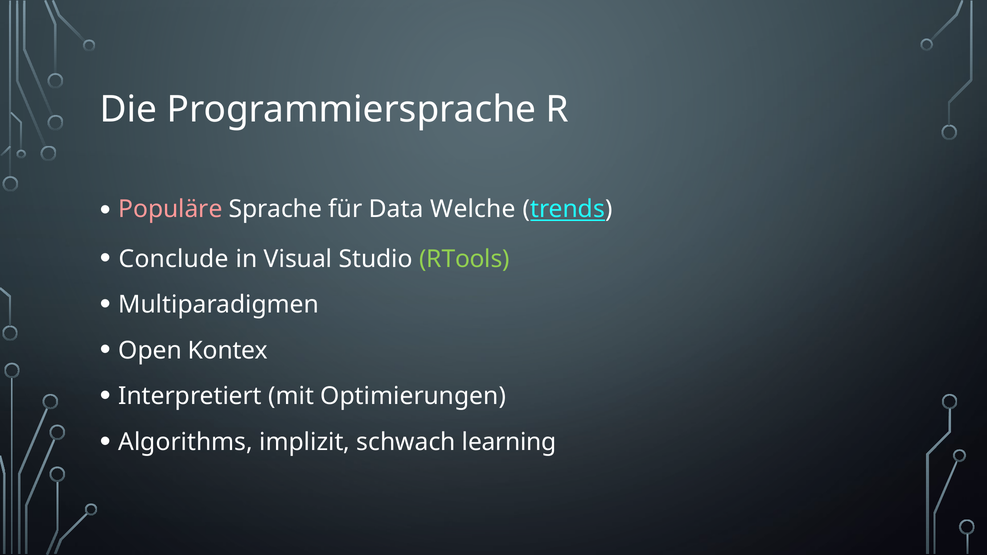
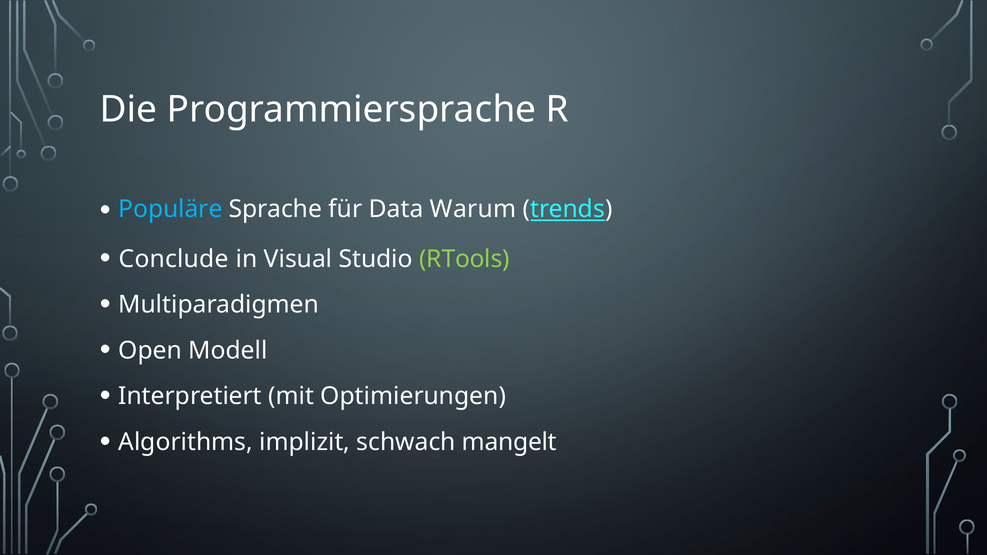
Populäre colour: pink -> light blue (170, 209)
Welche: Welche -> Warum (473, 209)
Kontex: Kontex -> Modell (228, 351)
learning: learning -> mangelt (509, 442)
